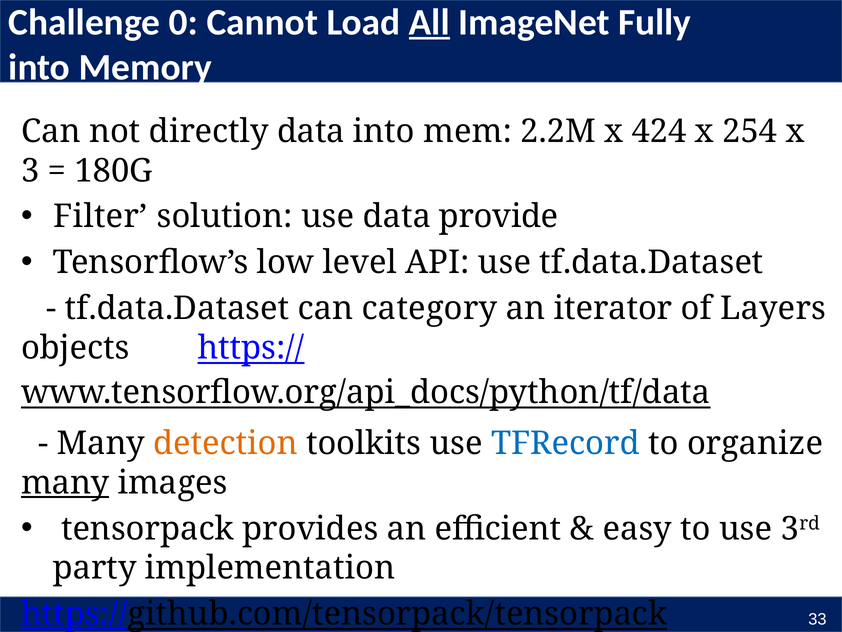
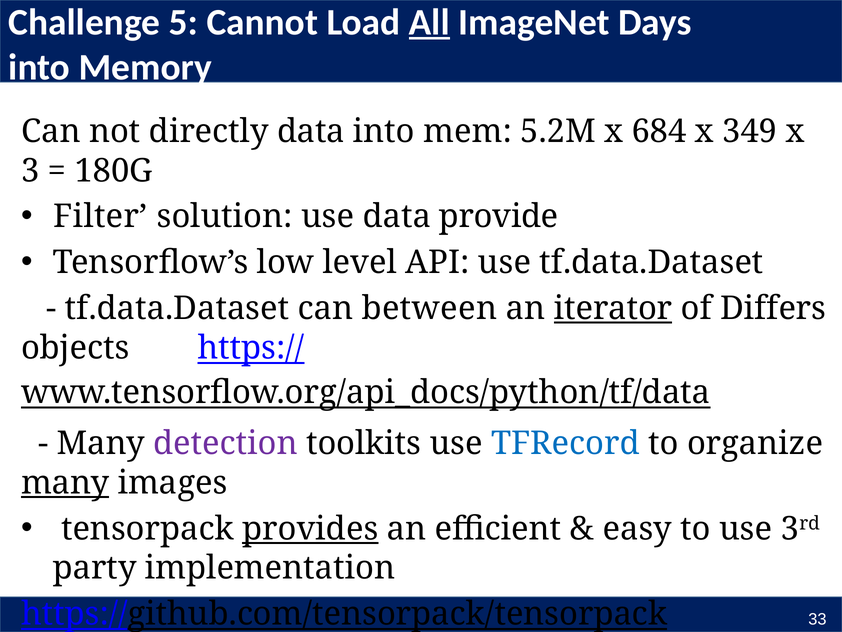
0: 0 -> 5 (183, 22)
Fully: Fully -> Days (655, 22)
2.2M: 2.2M -> 5.2M (558, 131)
424: 424 -> 684 (659, 131)
254: 254 -> 349 (750, 131)
category: category -> between (429, 308)
iterator underline: none -> present (613, 308)
Layers: Layers -> Differs (773, 308)
detection colour: orange -> purple (225, 443)
provides underline: none -> present (310, 528)
